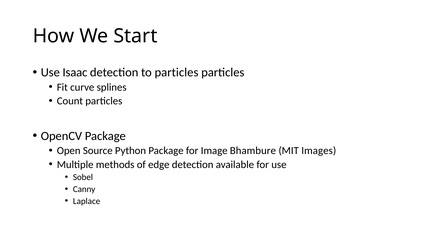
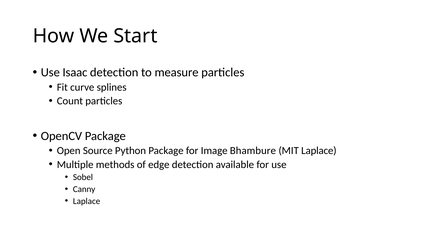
to particles: particles -> measure (177, 73)
MIT Images: Images -> Laplace (319, 151)
